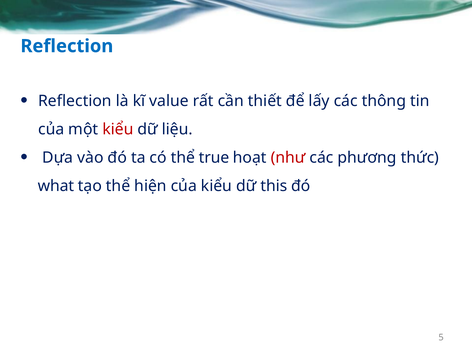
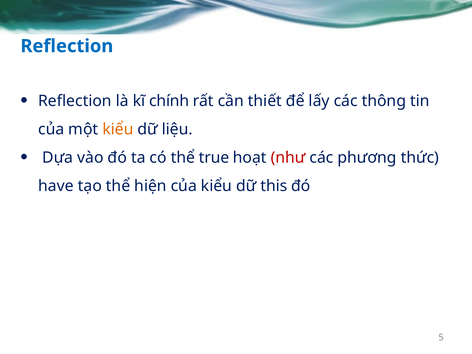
value: value -> chính (169, 101)
kiểu colour: red -> orange (118, 129)
what: what -> have (56, 186)
